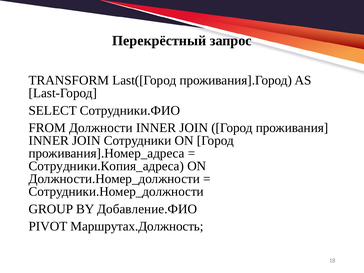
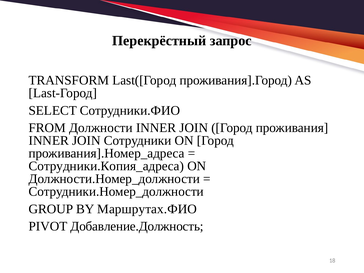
Добавление.ФИО: Добавление.ФИО -> Маршрутах.ФИО (147, 209)
Маршрутах.Должность: Маршрутах.Должность -> Добавление.Должность (137, 226)
